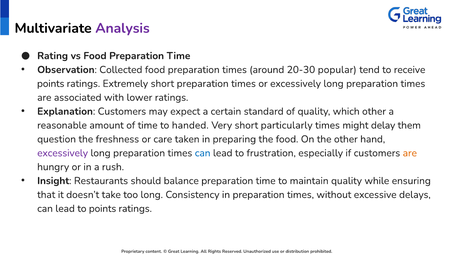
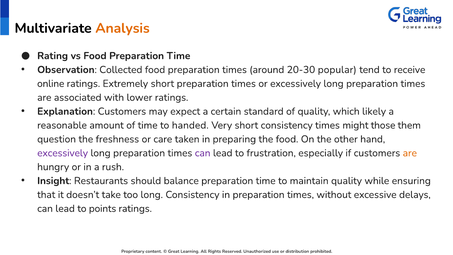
Analysis colour: purple -> orange (123, 28)
points: points -> online (51, 84)
which other: other -> likely (374, 111)
short particularly: particularly -> consistency (287, 125)
delay: delay -> those (383, 125)
can colour: blue -> purple (203, 153)
